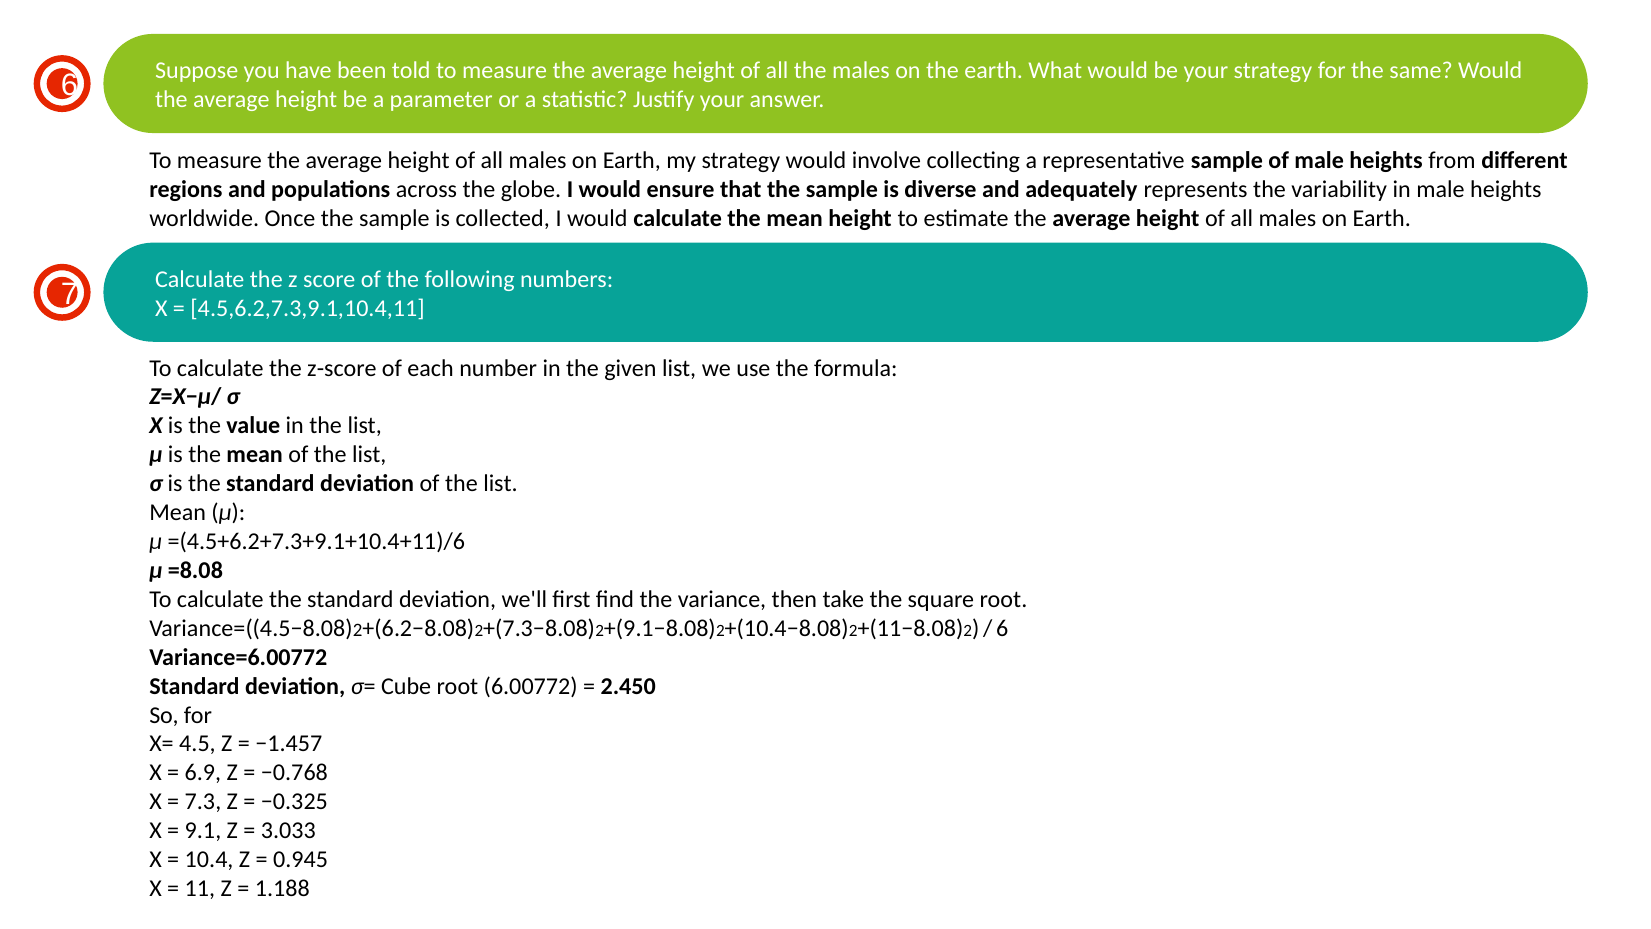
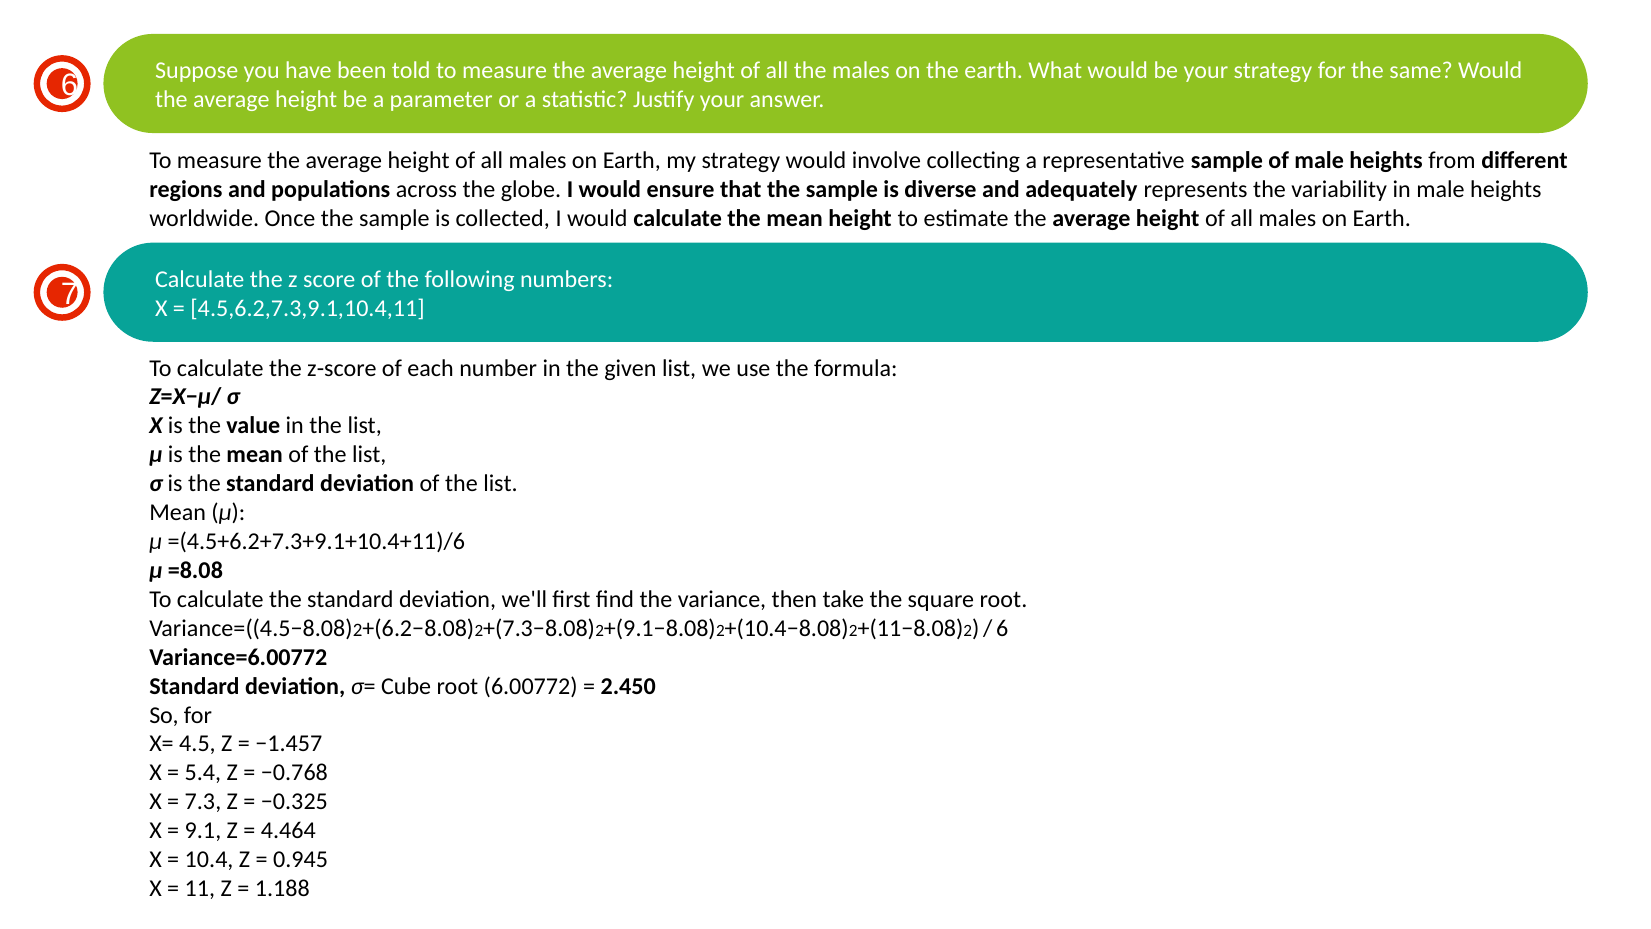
6.9: 6.9 -> 5.4 (203, 773)
3.033: 3.033 -> 4.464 (288, 830)
